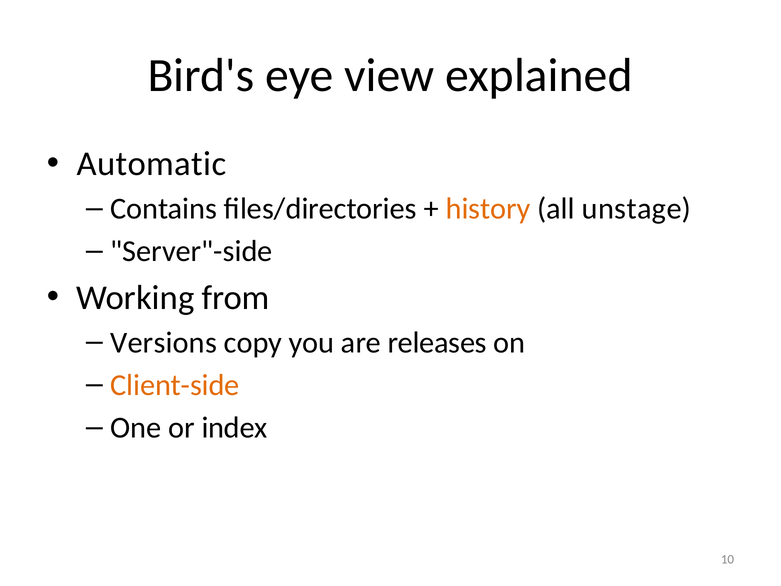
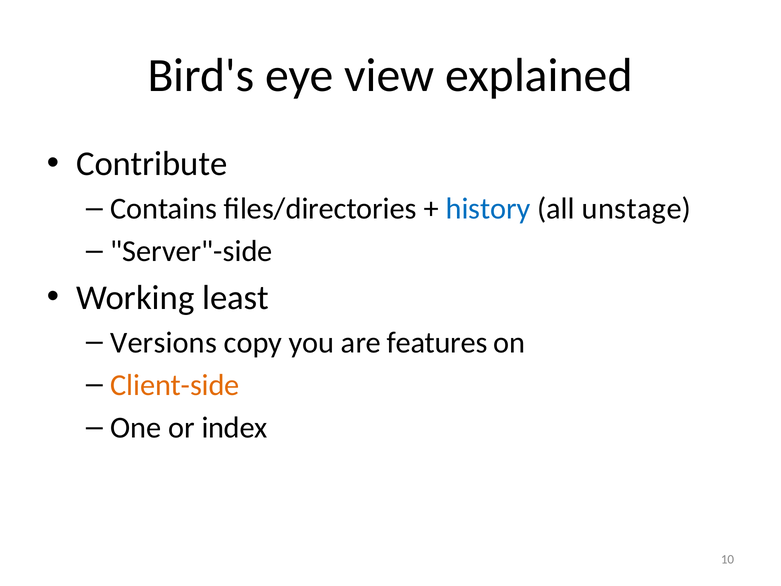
Automatic: Automatic -> Contribute (152, 164)
history colour: orange -> blue (488, 209)
from: from -> least (236, 298)
releases: releases -> features (437, 342)
